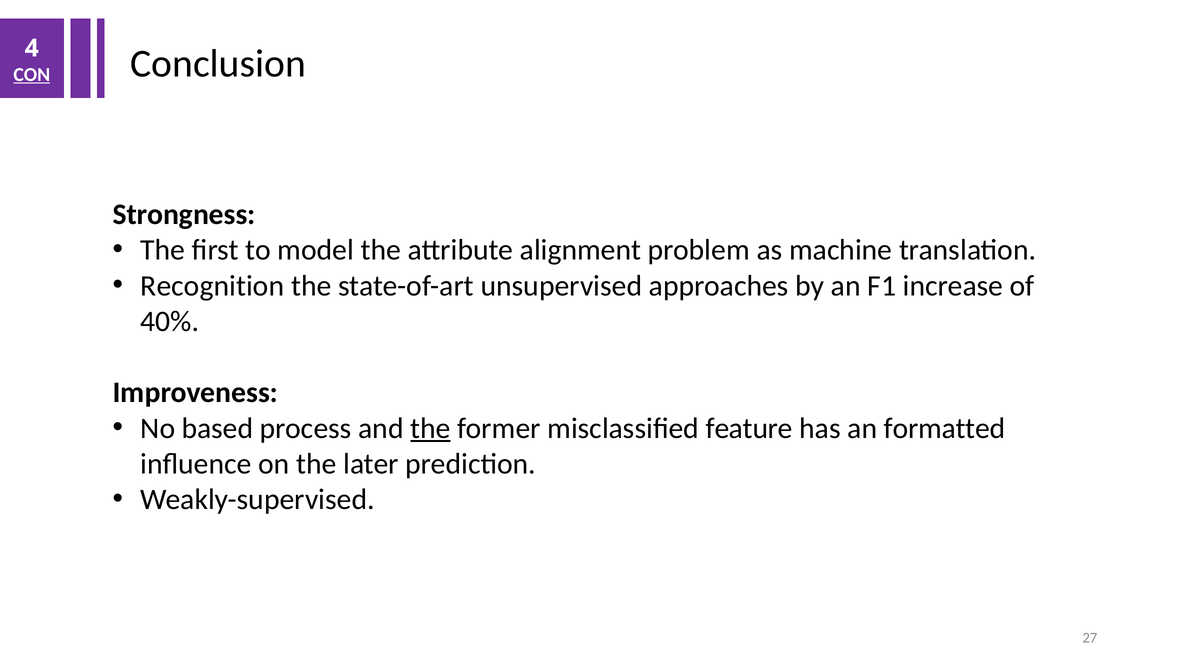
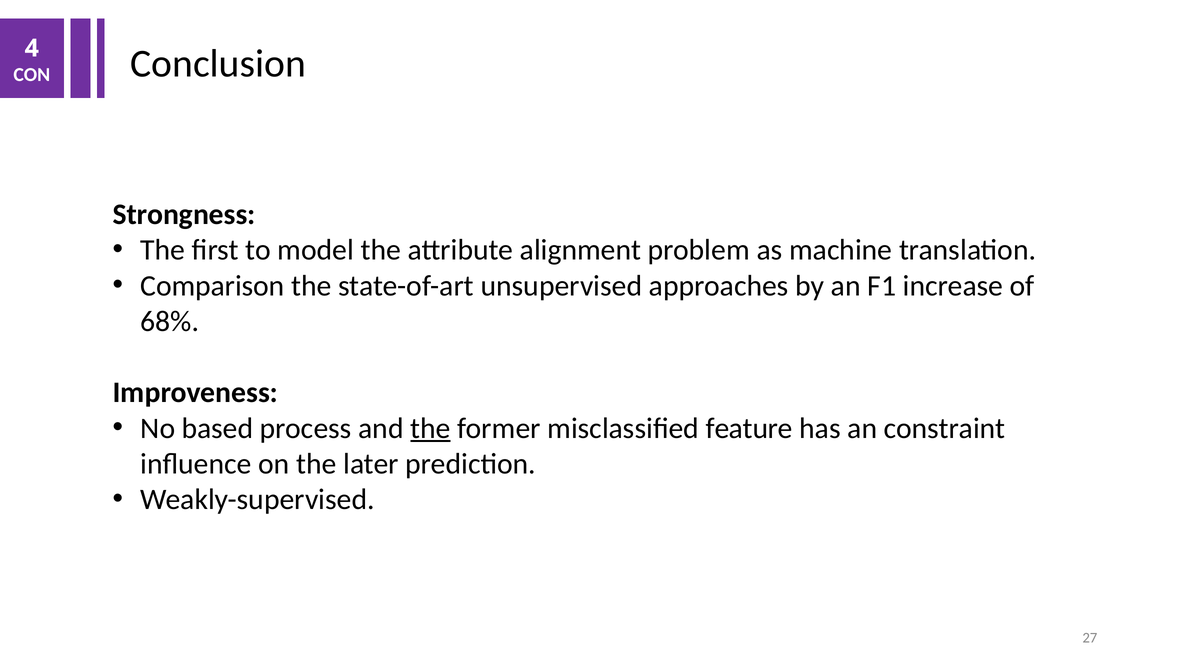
CON underline: present -> none (32, 75)
Recognition: Recognition -> Comparison (212, 286)
40%: 40% -> 68% (170, 321)
formatted: formatted -> constraint (945, 428)
